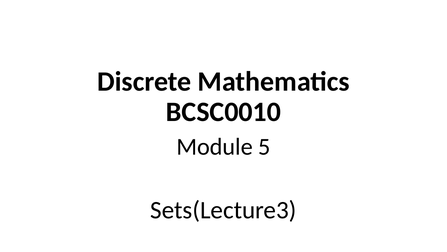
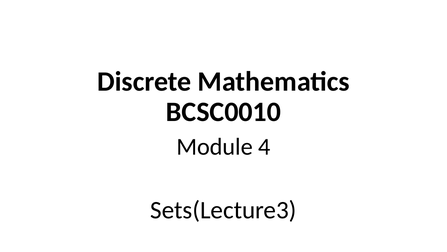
5: 5 -> 4 (264, 147)
